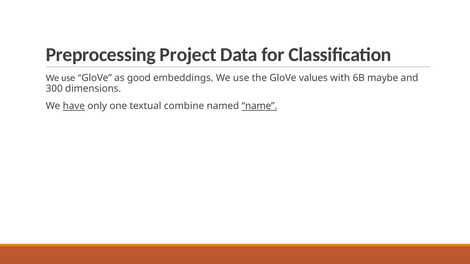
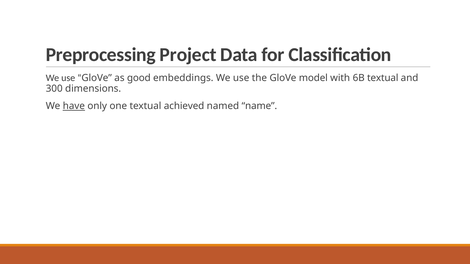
values: values -> model (313, 78)
6B maybe: maybe -> textual (383, 78)
combine: combine -> achieved (184, 106)
name underline: present -> none (259, 106)
